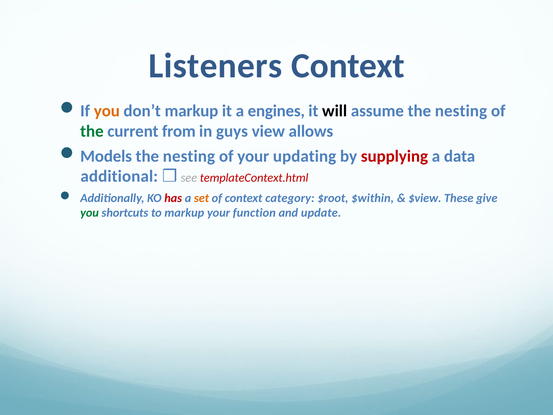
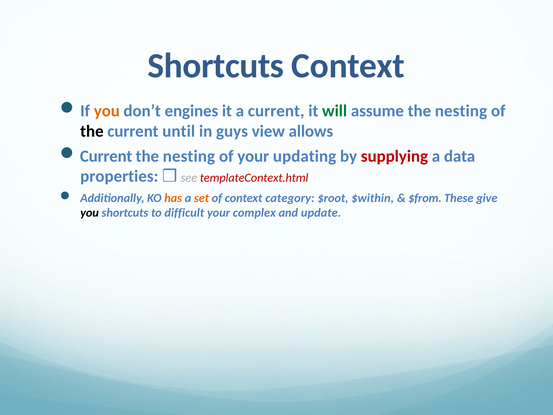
Listeners: Listeners -> Shortcuts (216, 66)
don’t markup: markup -> engines (191, 111)
a engines: engines -> current (276, 111)
will colour: black -> green (335, 111)
the colour: green -> black (92, 131)
from: from -> until (179, 131)
Models: Models -> Current (106, 156)
additional: additional -> properties (119, 176)
has colour: red -> orange (173, 198)
$view: $view -> $from (425, 198)
you colour: green -> black (90, 213)
to markup: markup -> difficult (184, 213)
function: function -> complex (254, 213)
